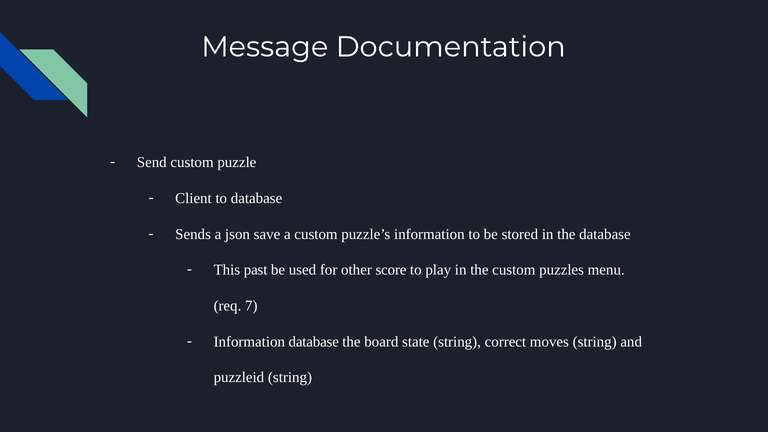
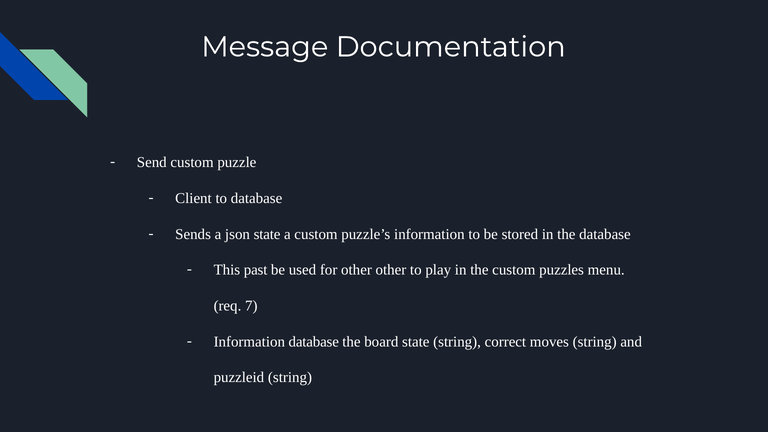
json save: save -> state (267, 234)
other score: score -> other (391, 270)
